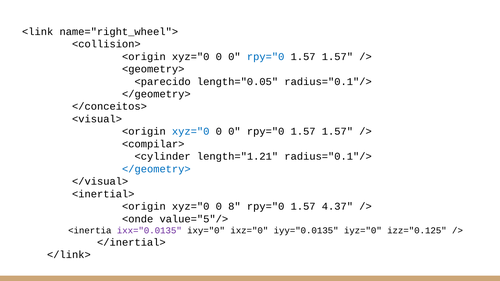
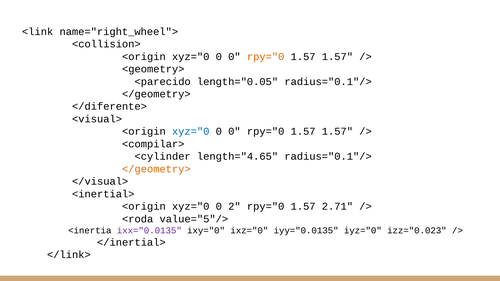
rpy="0 colour: blue -> orange (266, 57)
</conceitos>: </conceitos> -> </diferente> (110, 107)
length="1.21: length="1.21 -> length="4.65 (238, 157)
</geometry> colour: blue -> orange (156, 169)
8: 8 -> 2 (234, 207)
4.37: 4.37 -> 2.71 (337, 207)
<onde: <onde -> <roda (138, 219)
izz="0.125: izz="0.125 -> izz="0.023 (417, 231)
